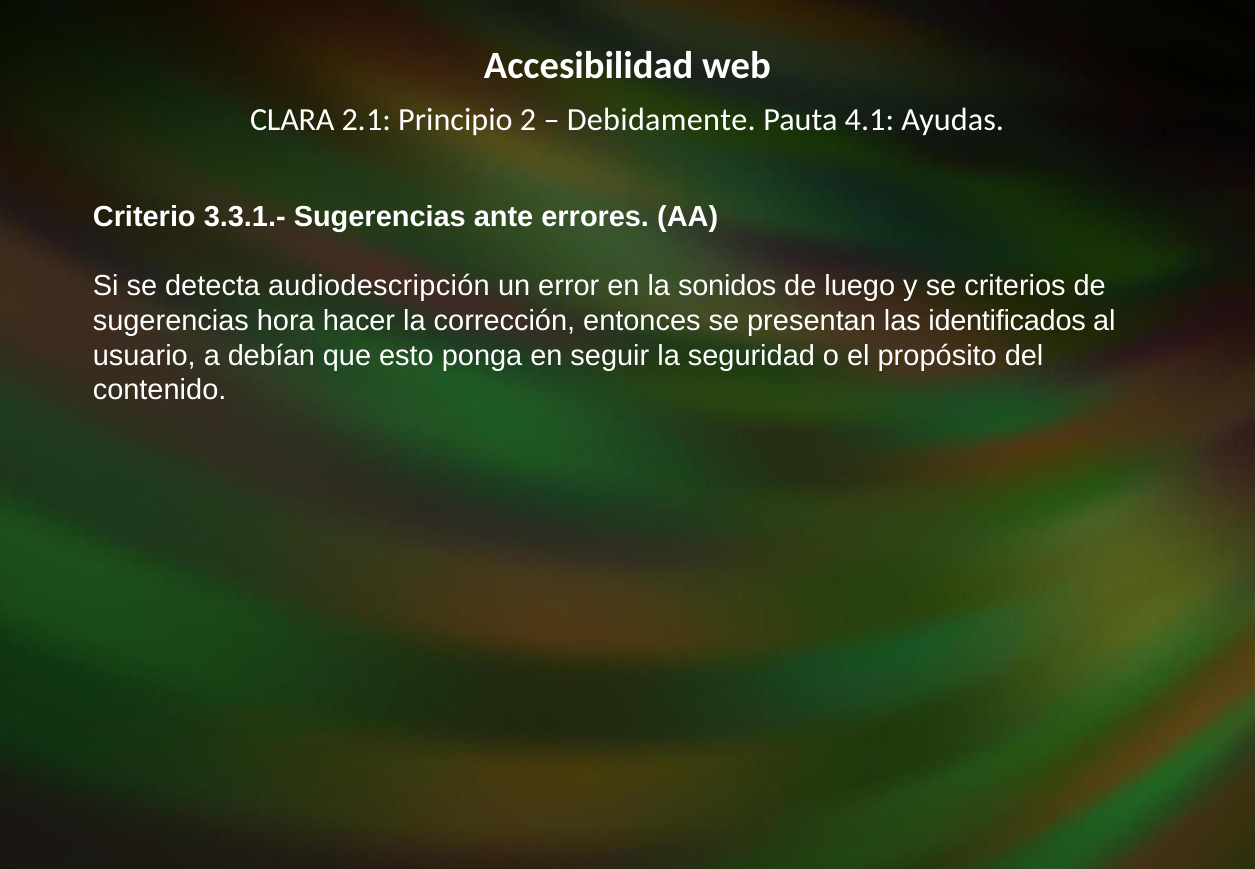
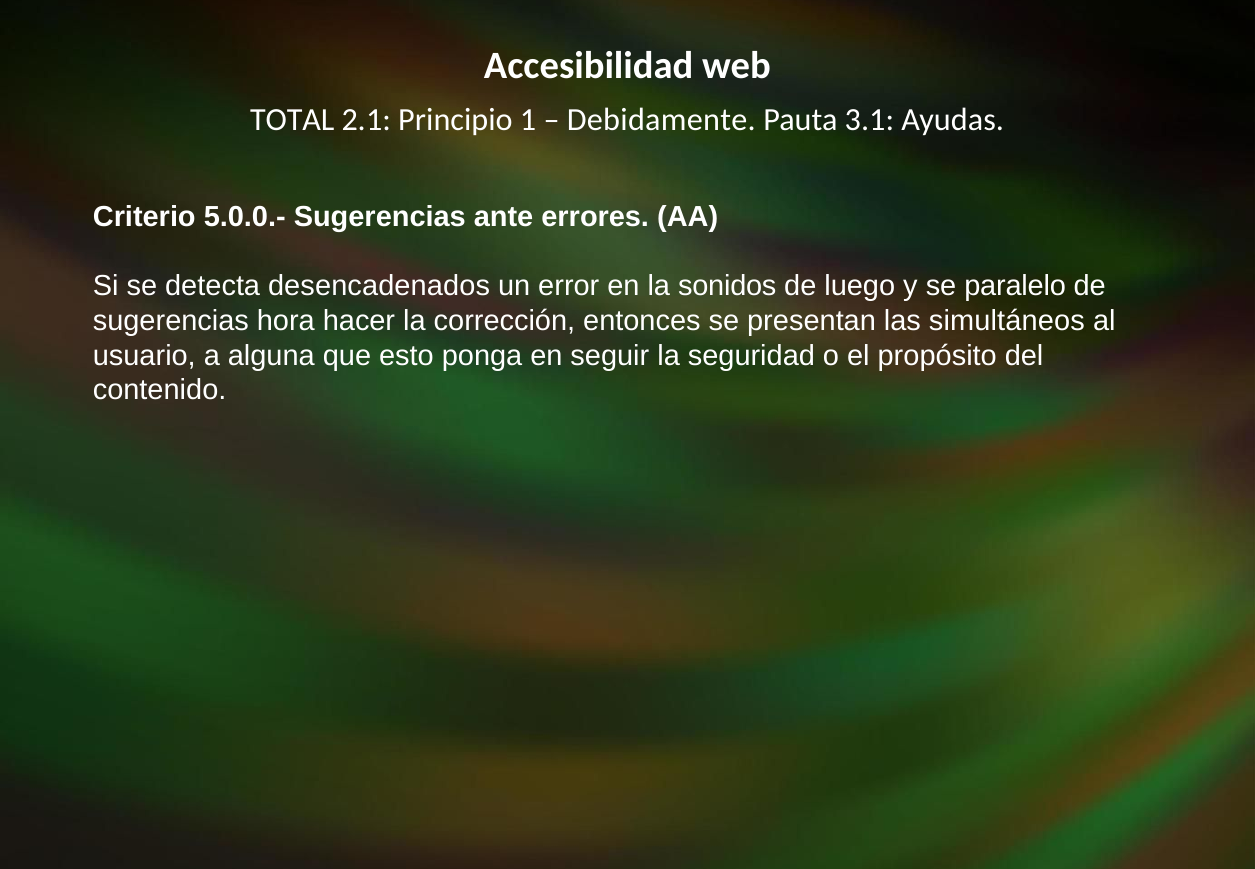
CLARA: CLARA -> TOTAL (292, 120)
2: 2 -> 1 (528, 120)
4.1: 4.1 -> 3.1 (869, 120)
3.3.1.-: 3.3.1.- -> 5.0.0.- (245, 216)
audiodescripción: audiodescripción -> desencadenados (379, 286)
criterios: criterios -> paralelo (1015, 286)
identificados: identificados -> simultáneos (1007, 321)
debían: debían -> alguna (271, 355)
